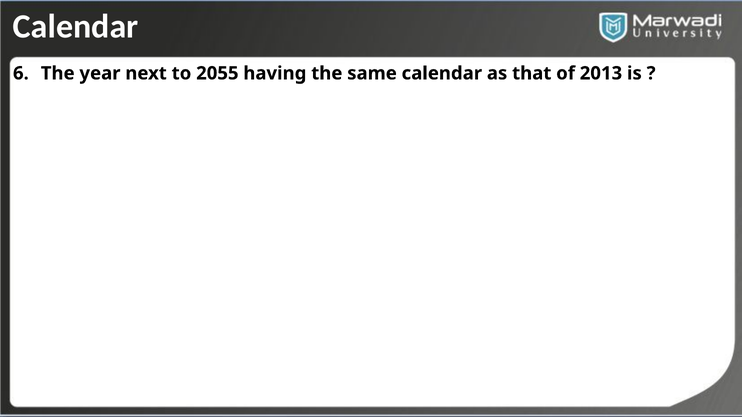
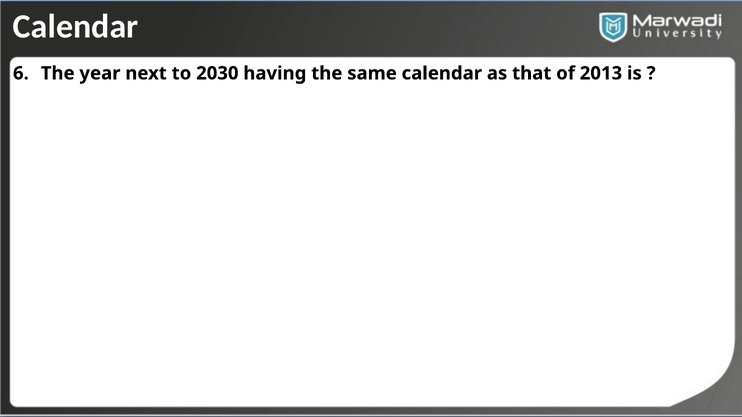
2055: 2055 -> 2030 (217, 73)
